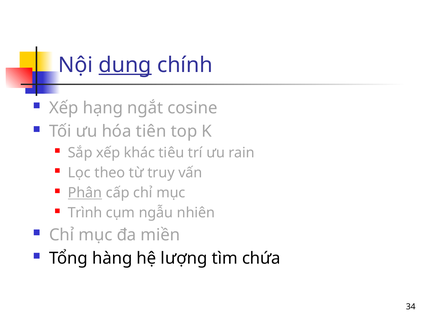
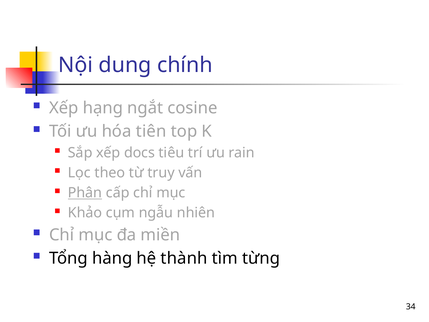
dung underline: present -> none (125, 65)
khác: khác -> docs (139, 153)
Trình: Trình -> Khảo (85, 213)
lượng: lượng -> thành (184, 258)
chứa: chứa -> từng (261, 258)
